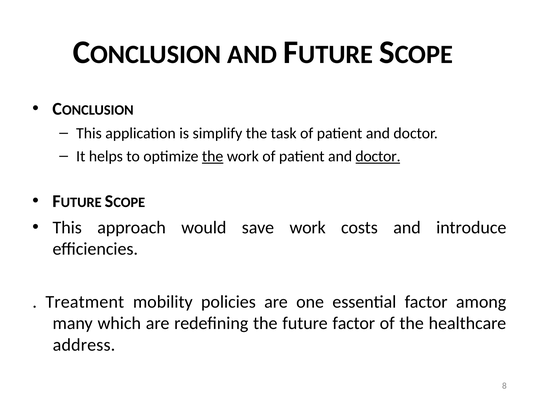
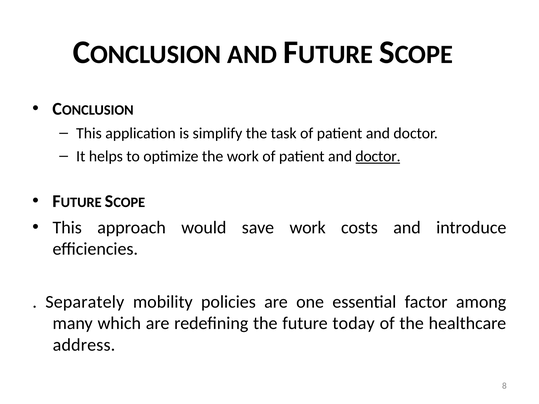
the underline: present -> none (213, 156)
Treatment: Treatment -> Separately (85, 302)
future factor: factor -> today (354, 323)
